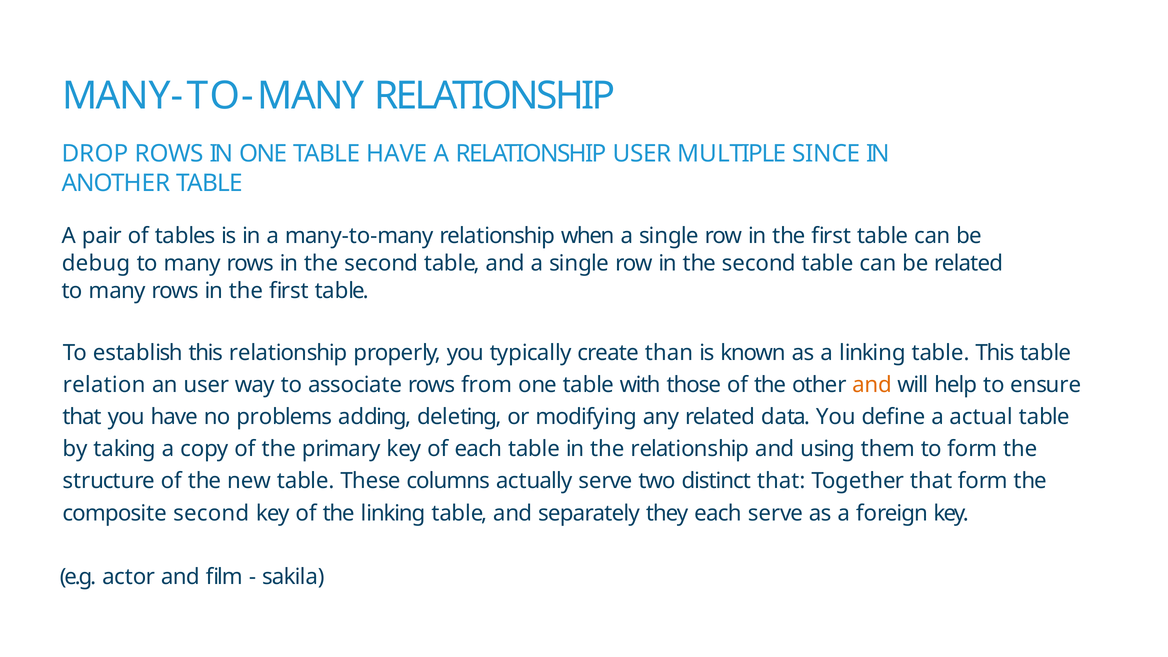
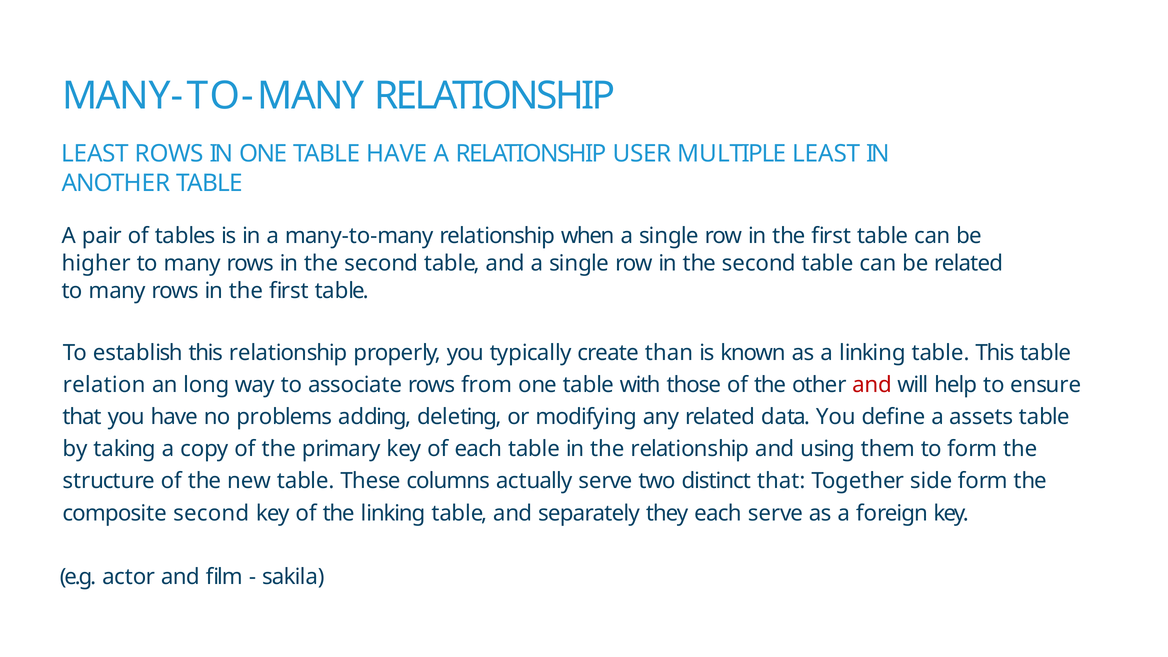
DROP: DROP -> LEAST (95, 154)
MULTIPLE SINCE: SINCE -> LEAST (826, 154)
debug: debug -> higher (96, 263)
an user: user -> long (206, 385)
and colour: orange -> red (872, 385)
actual: actual -> assets (981, 417)
Together that: that -> side (931, 481)
